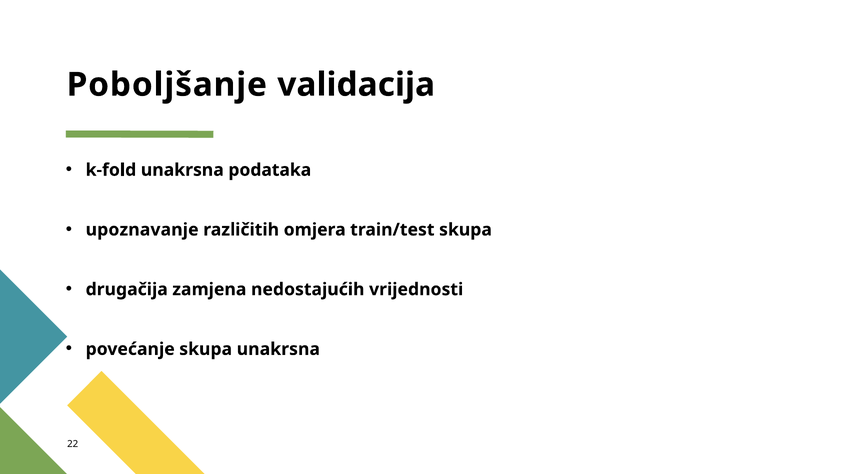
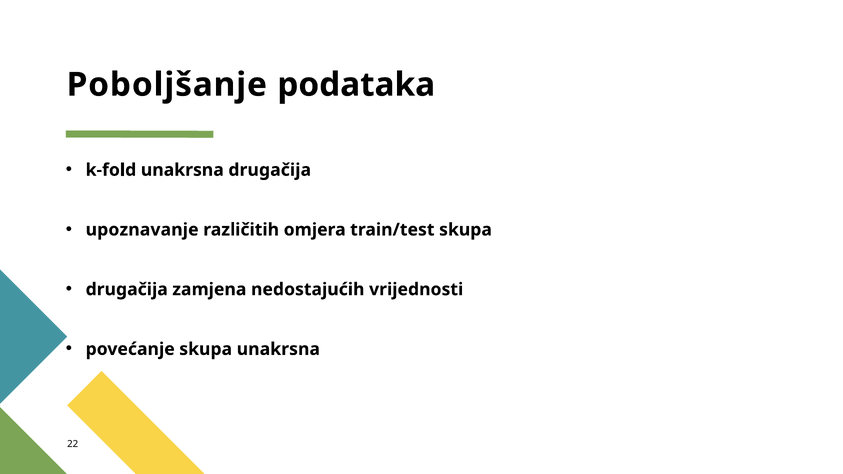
validacija: validacija -> podataka (356, 85)
unakrsna podataka: podataka -> drugačija (270, 170)
